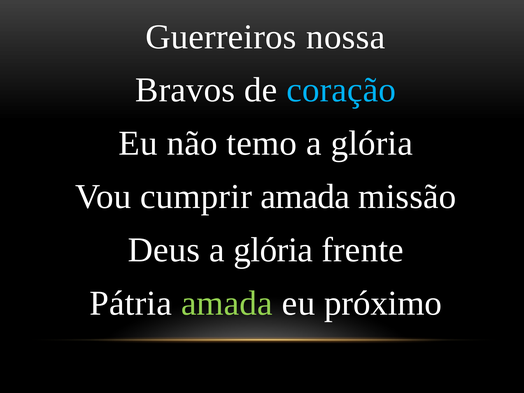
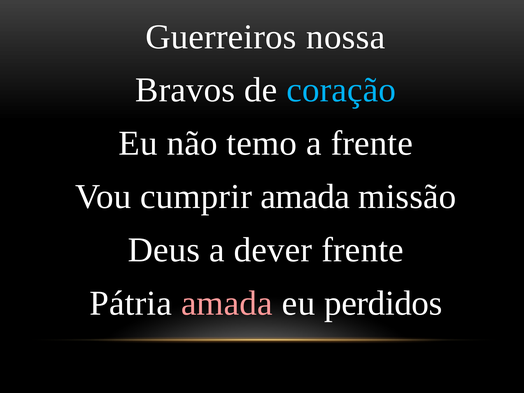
temo a glória: glória -> frente (372, 143)
Deus a glória: glória -> dever (273, 250)
amada colour: light green -> pink (227, 303)
próximo: próximo -> perdidos (383, 303)
